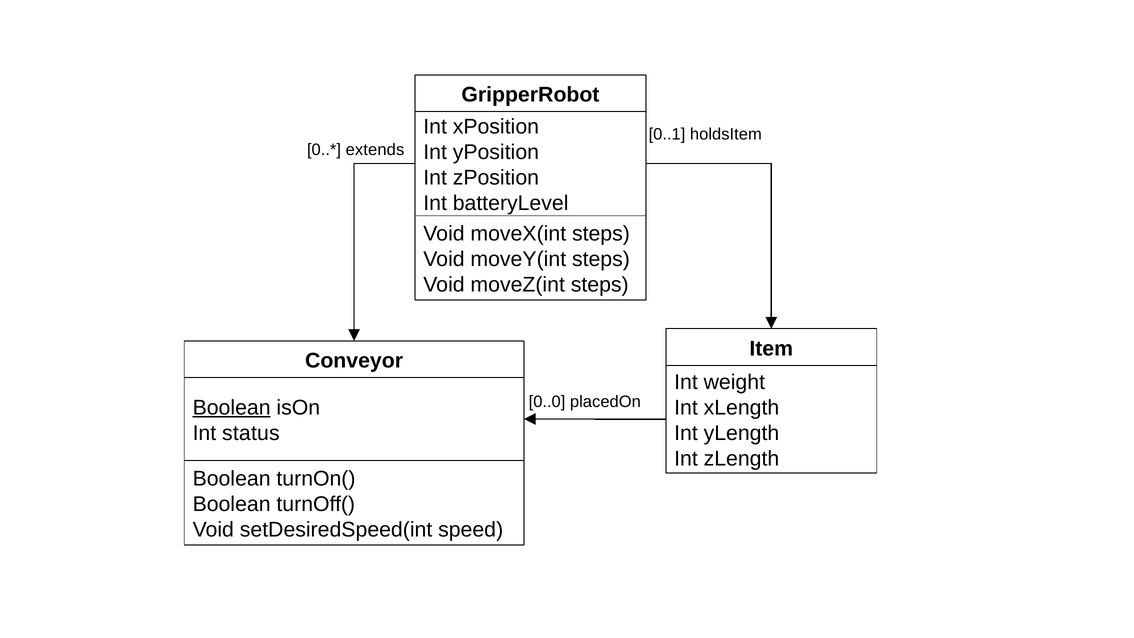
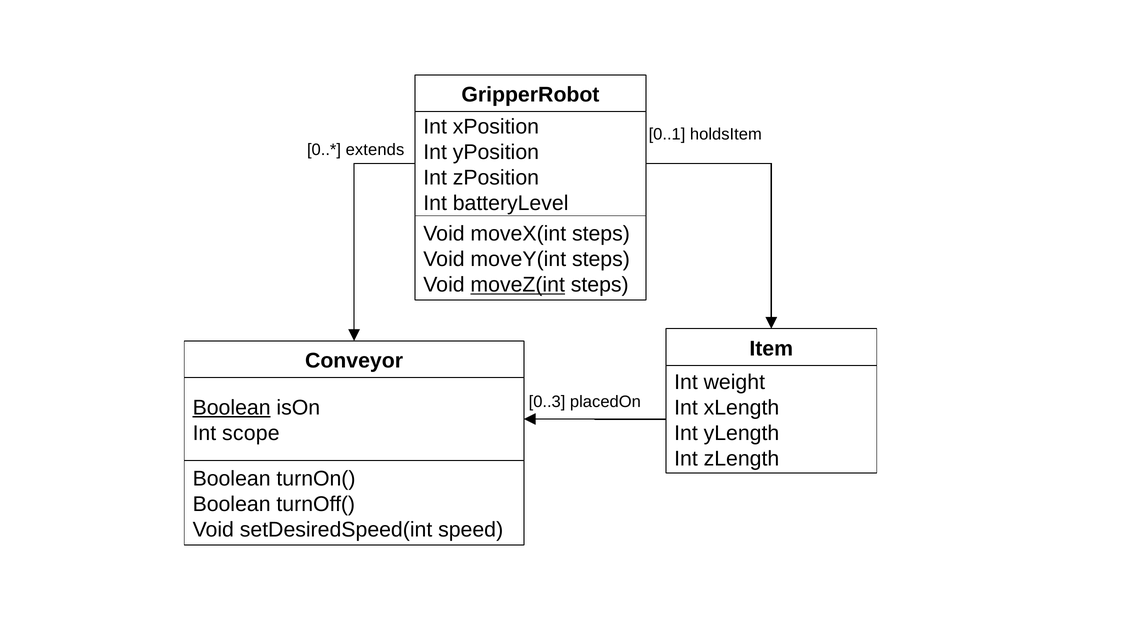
moveZ(int underline: none -> present (518, 285)
0..0: 0..0 -> 0..3 (547, 402)
status: status -> scope (251, 433)
